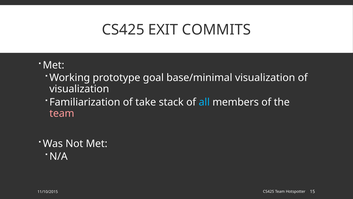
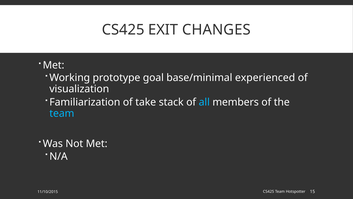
COMMITS: COMMITS -> CHANGES (216, 30)
base/minimal visualization: visualization -> experienced (265, 78)
team colour: pink -> light blue (62, 113)
